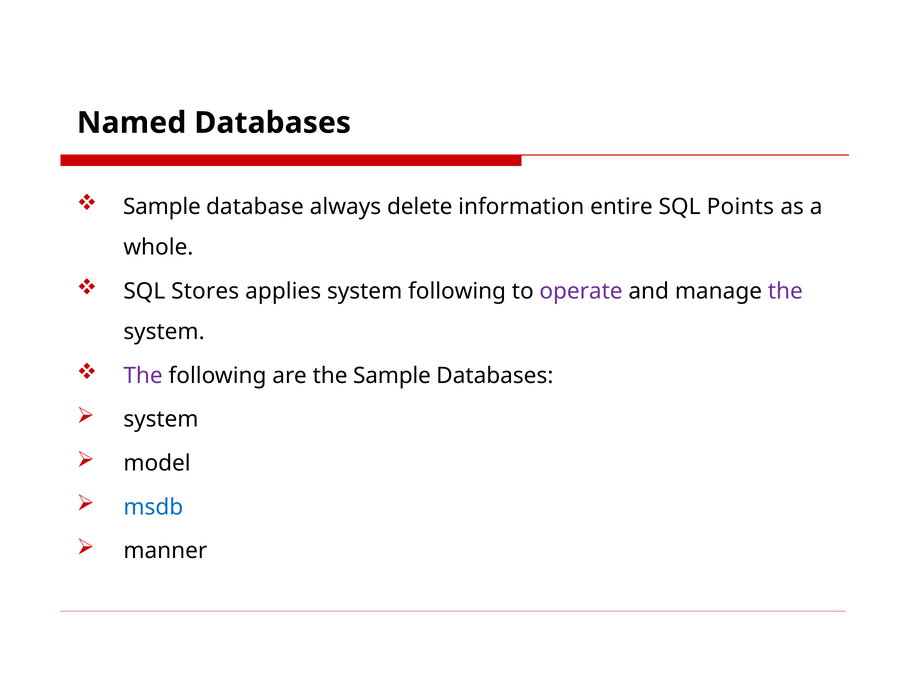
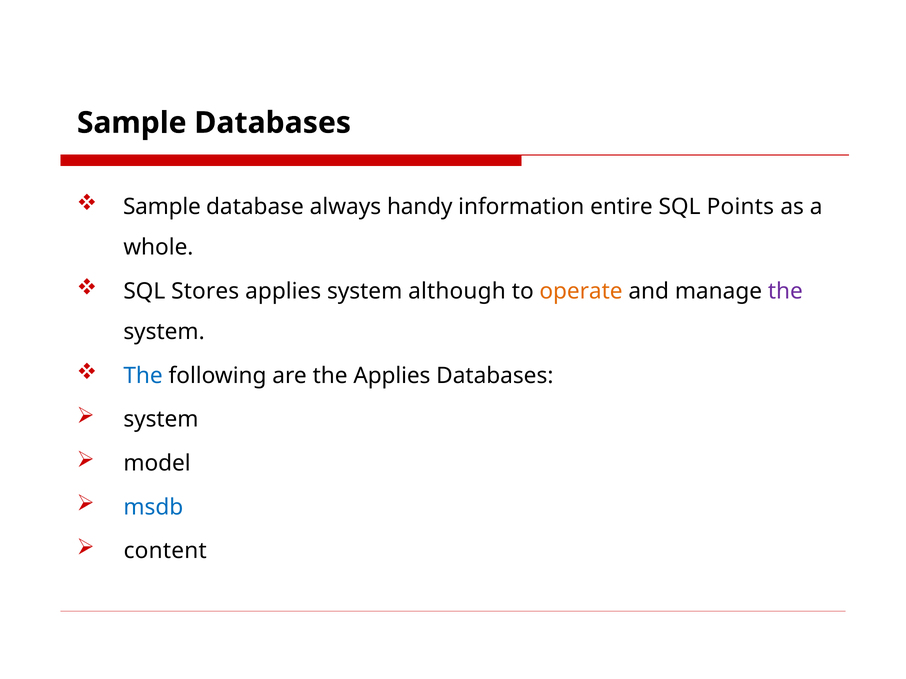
Named: Named -> Sample (132, 123)
delete: delete -> handy (420, 207)
system following: following -> although (457, 291)
operate colour: purple -> orange (581, 291)
The colour: purple -> blue (143, 376)
the Sample: Sample -> Applies (392, 376)
manner: manner -> content (165, 551)
